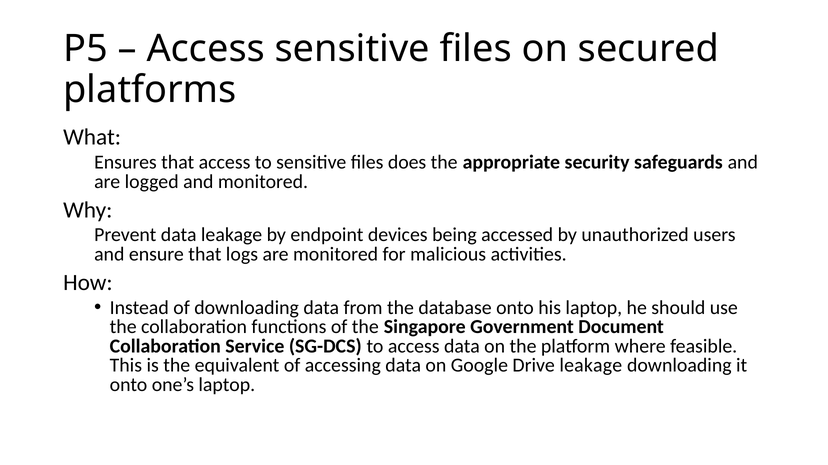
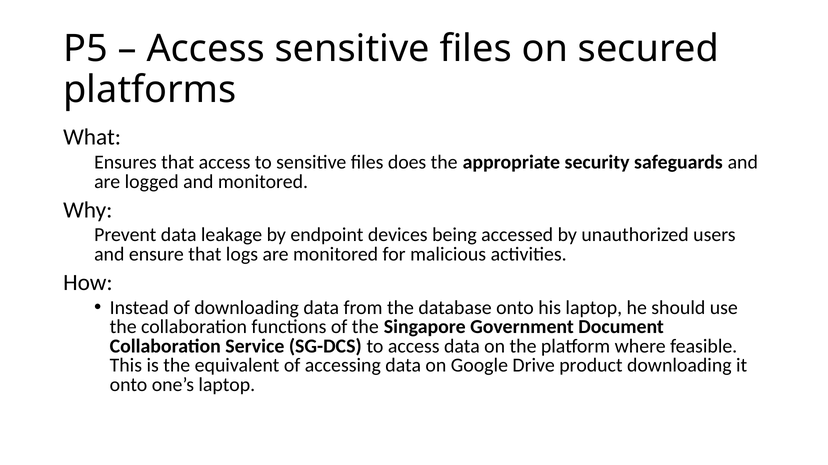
Drive leakage: leakage -> product (591, 366)
